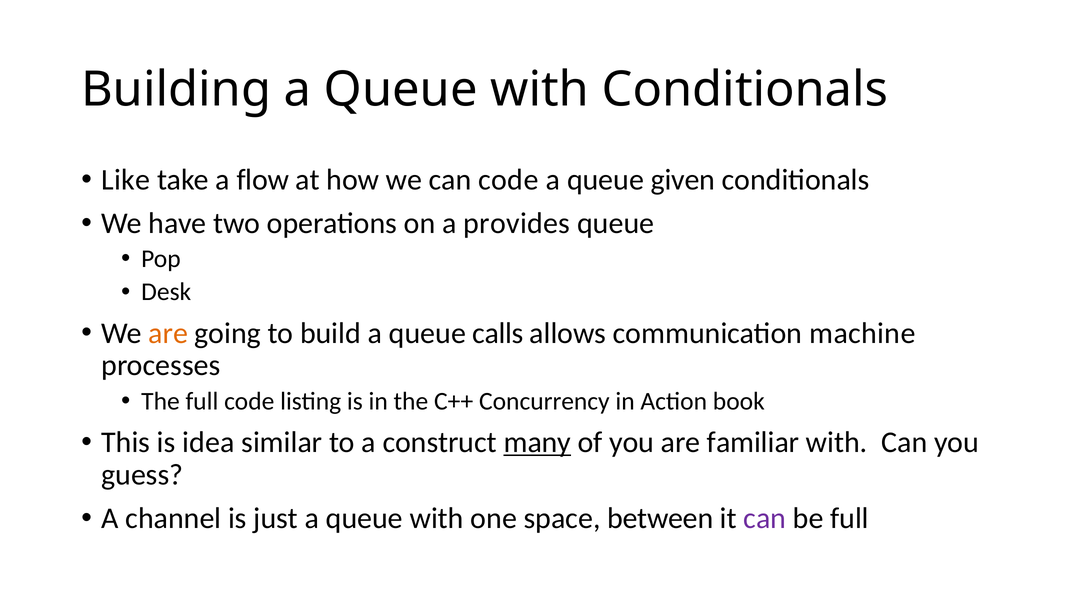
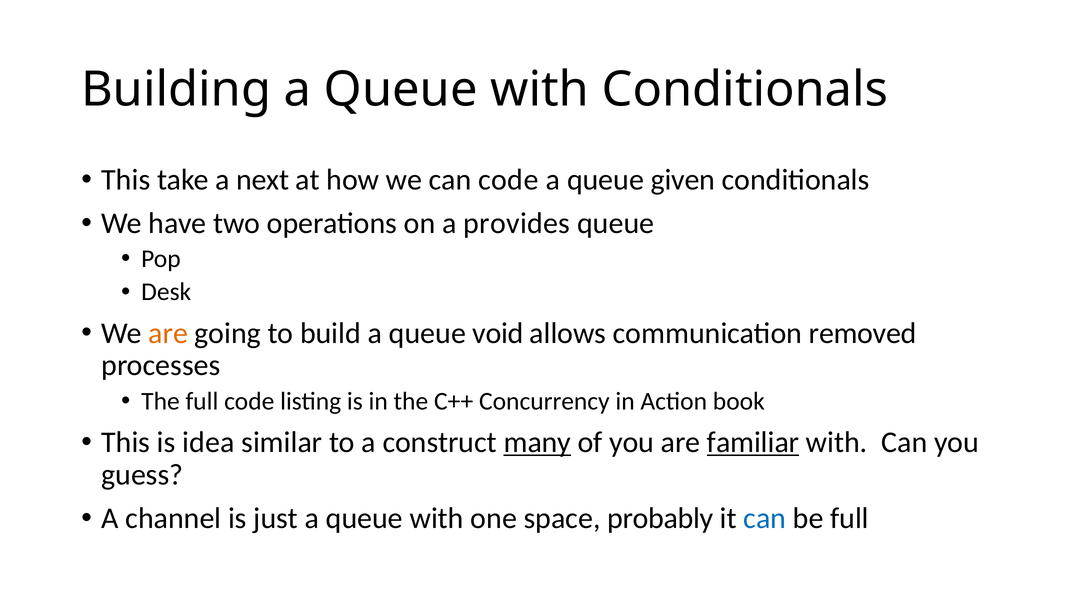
Like: Like -> This (126, 180)
flow: flow -> next (263, 180)
calls: calls -> void (498, 333)
machine: machine -> removed (863, 333)
familiar underline: none -> present (753, 442)
between: between -> probably (660, 518)
can colour: purple -> blue (765, 518)
